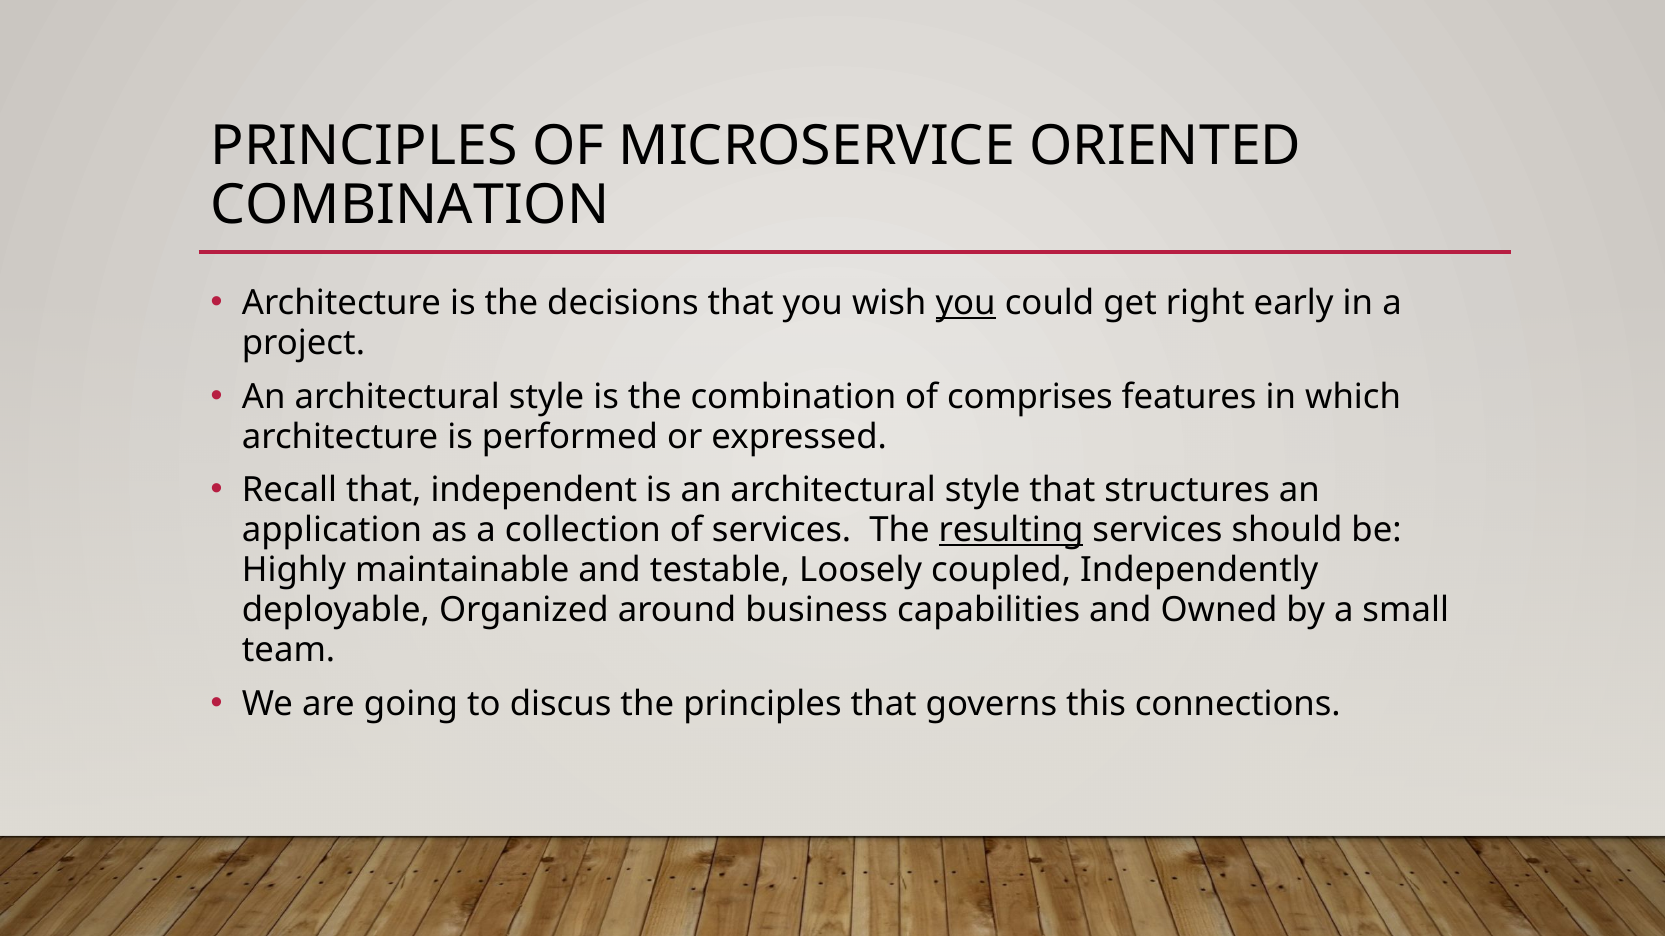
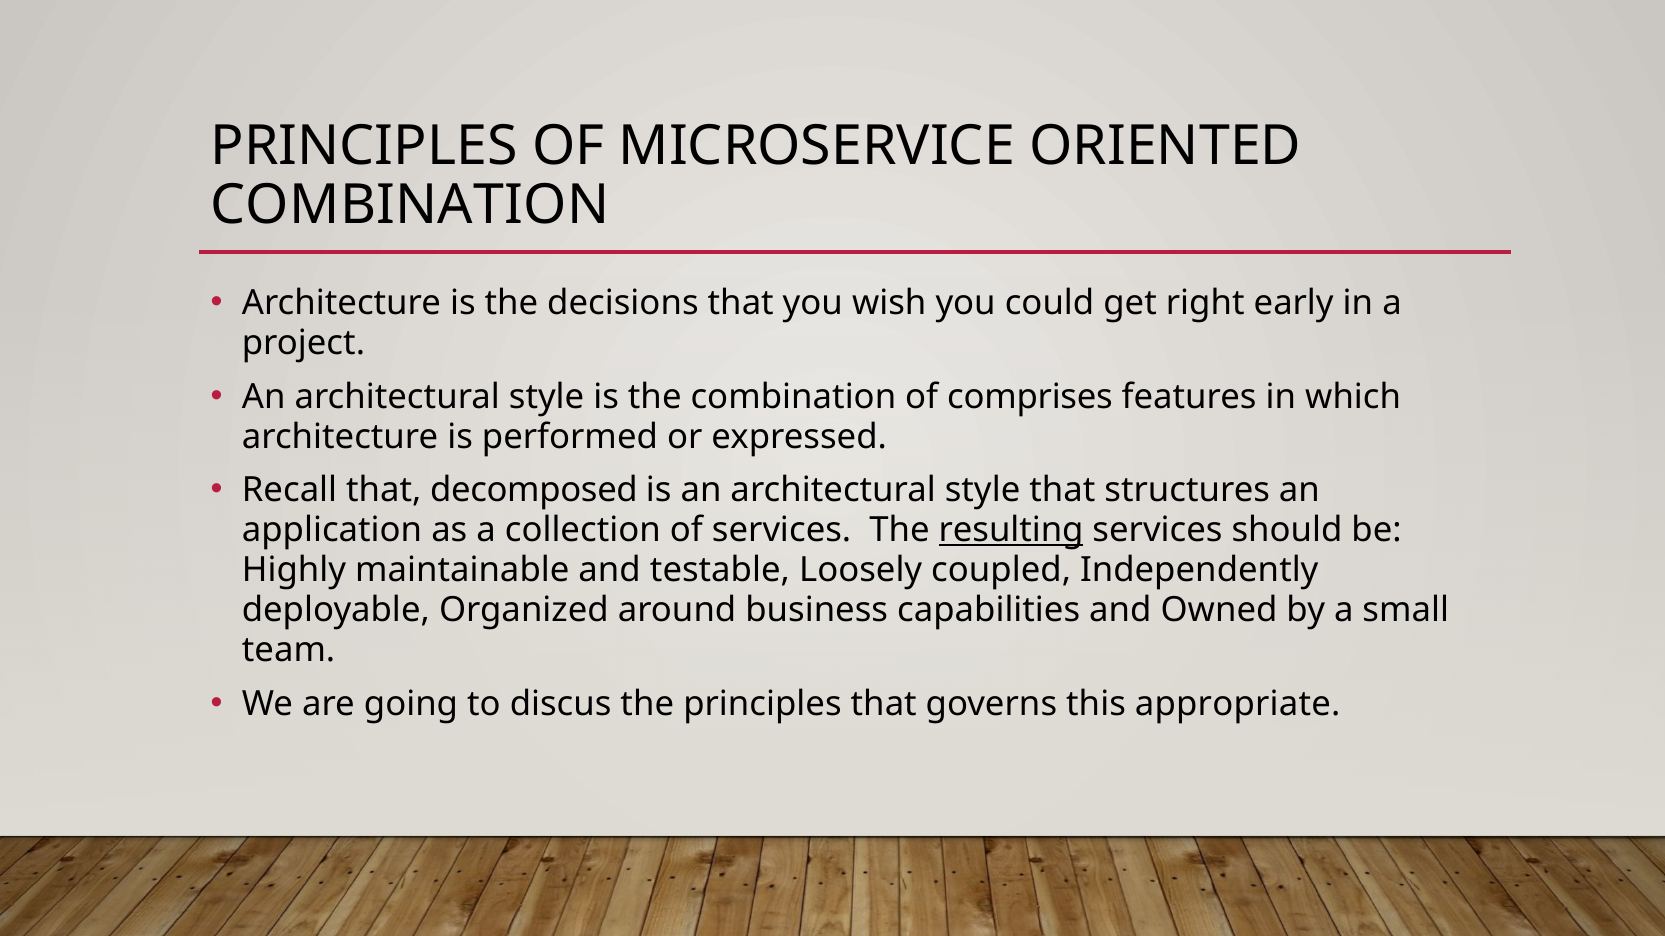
you underline: present -> none (966, 303)
independent: independent -> decomposed (534, 491)
connections: connections -> appropriate (1238, 704)
